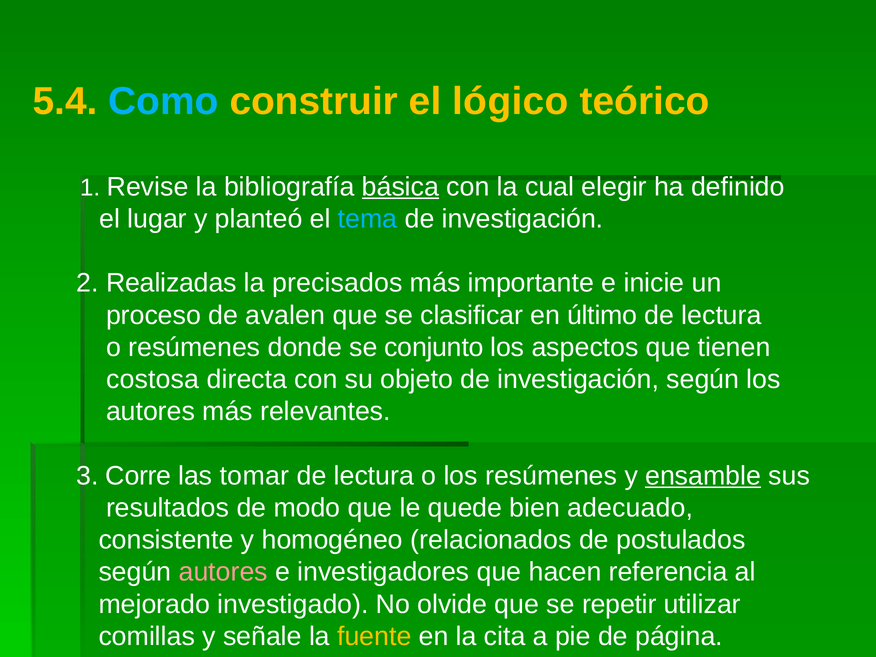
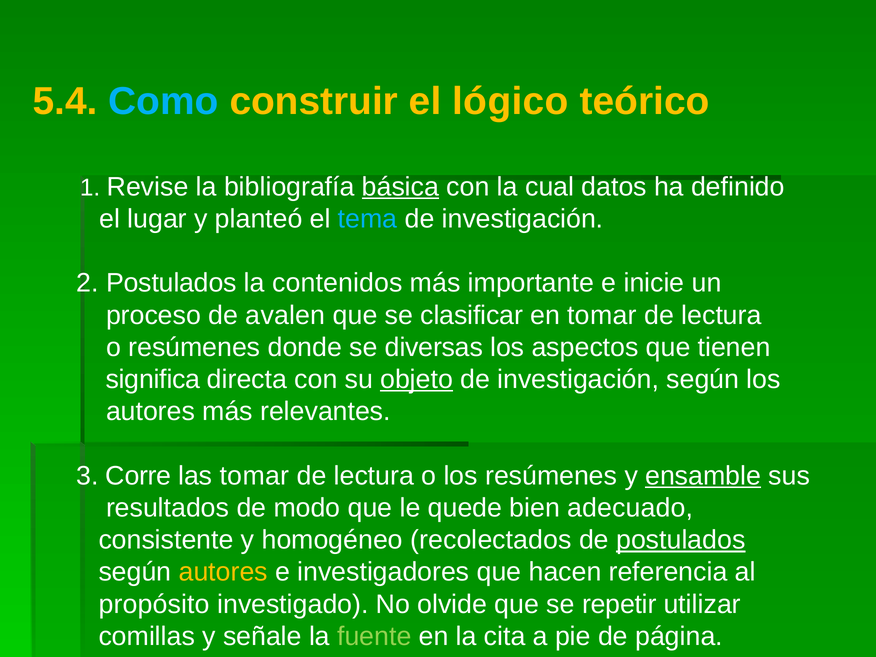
elegir: elegir -> datos (614, 187)
2 Realizadas: Realizadas -> Postulados (171, 283)
precisados: precisados -> contenidos (337, 283)
en último: último -> tomar (602, 315)
conjunto: conjunto -> diversas (434, 347)
costosa: costosa -> significa (153, 379)
objeto underline: none -> present (417, 379)
relacionados: relacionados -> recolectados (491, 540)
postulados underline: none -> present (681, 540)
autores colour: pink -> yellow (223, 572)
mejorado: mejorado -> propósito (154, 604)
fuente colour: yellow -> light green (374, 636)
